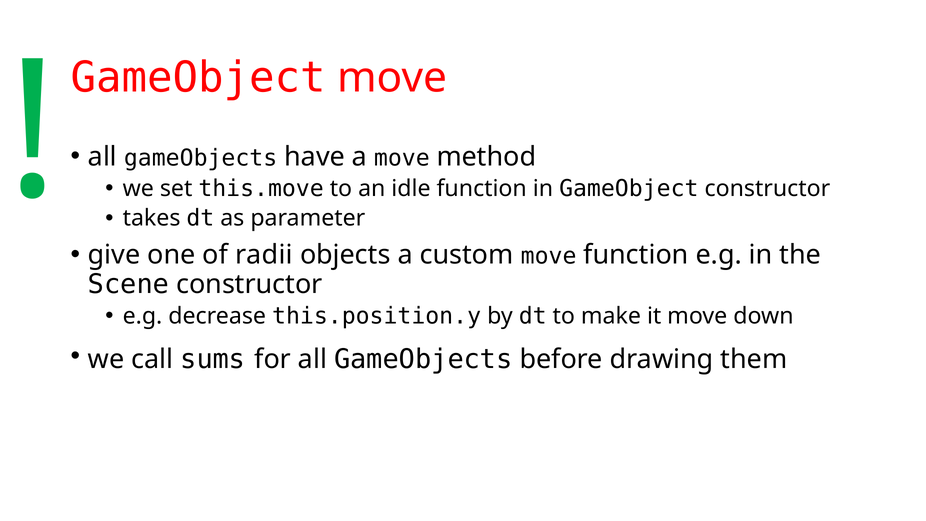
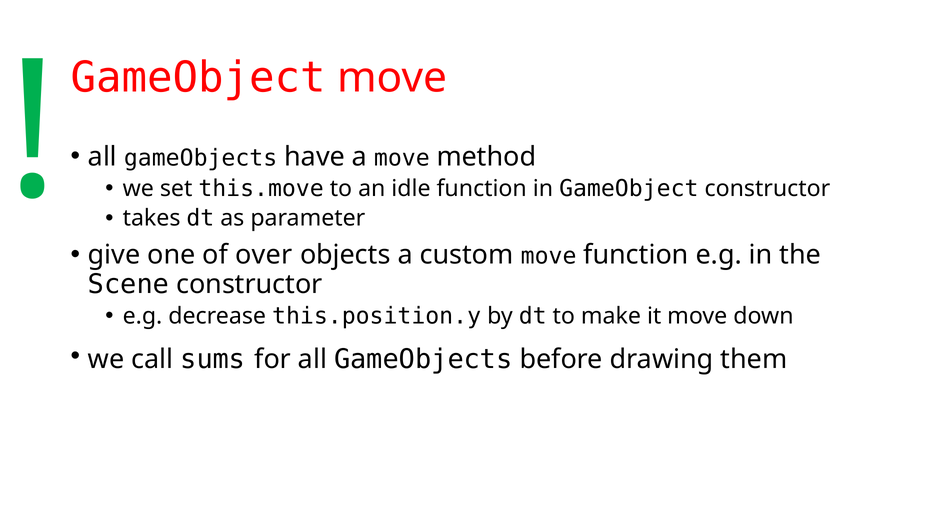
radii: radii -> over (264, 255)
